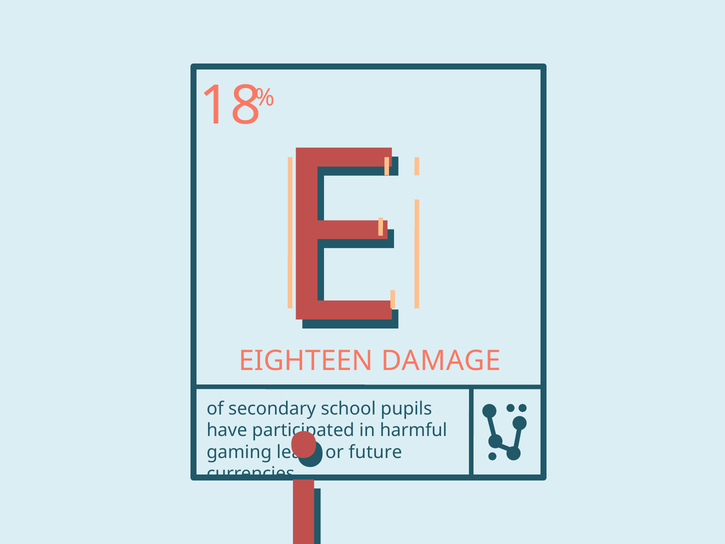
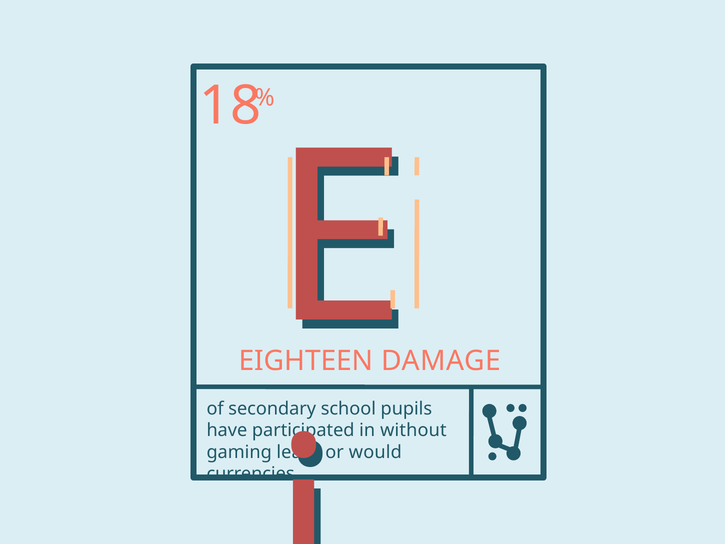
harmful: harmful -> without (413, 430)
future: future -> would (375, 452)
